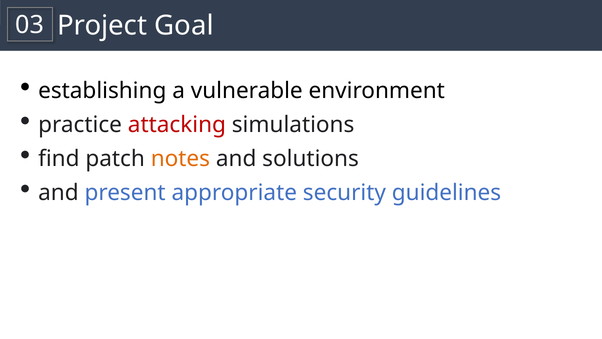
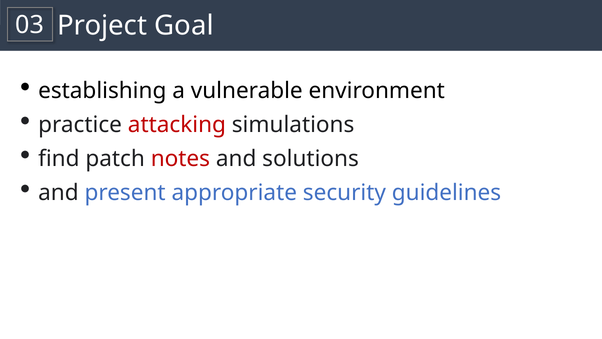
notes colour: orange -> red (180, 159)
